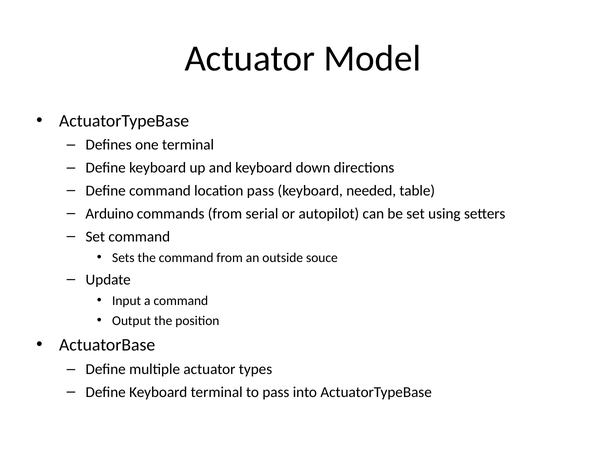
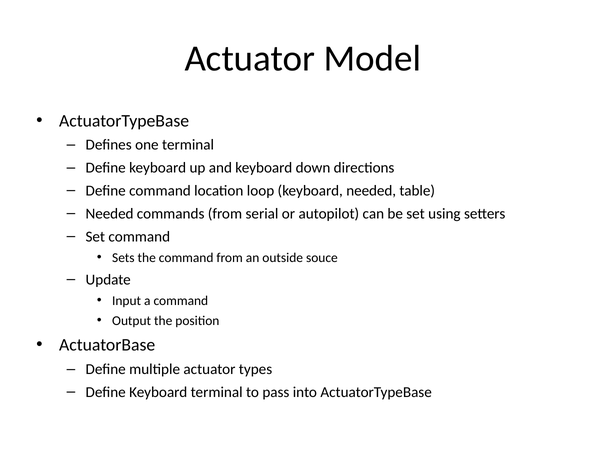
location pass: pass -> loop (261, 191)
Arduino: Arduino -> Needed (110, 214)
